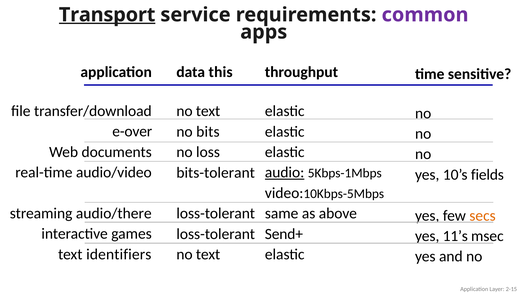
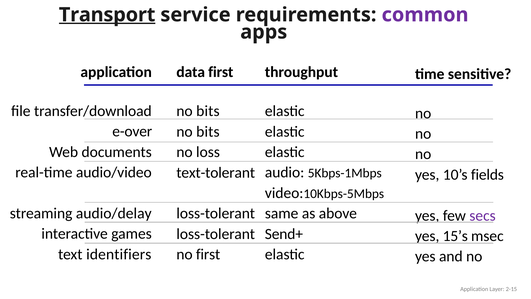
data this: this -> first (221, 72)
text: text -> bits (208, 111)
audio underline: present -> none (285, 172)
bits-tolerant: bits-tolerant -> text-tolerant (216, 172)
audio/there: audio/there -> audio/delay (114, 213)
secs colour: orange -> purple (483, 215)
11’s: 11’s -> 15’s (455, 236)
text: text -> first (208, 254)
